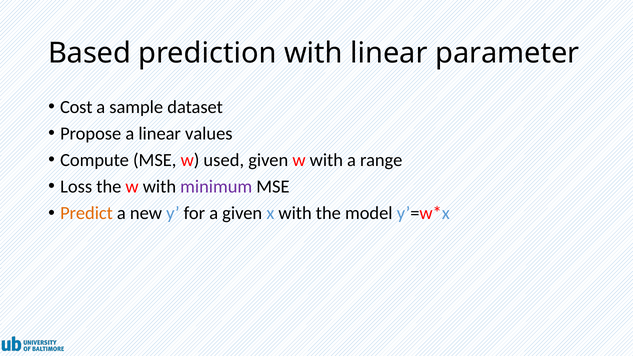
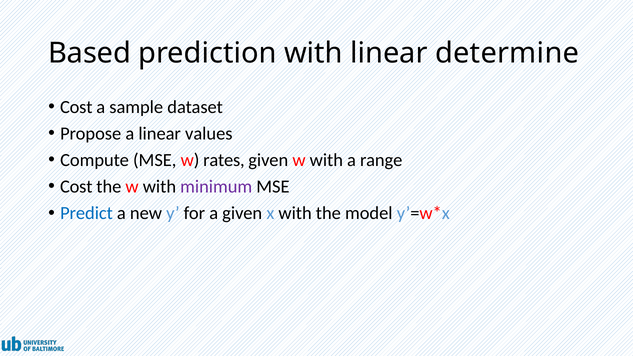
parameter: parameter -> determine (507, 53)
used: used -> rates (224, 160)
Loss: Loss -> Cost (76, 187)
Predict colour: orange -> blue (86, 213)
